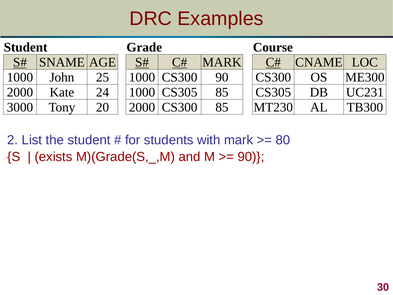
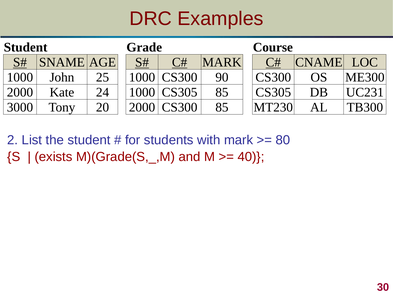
90: 90 -> 40 (251, 157)
